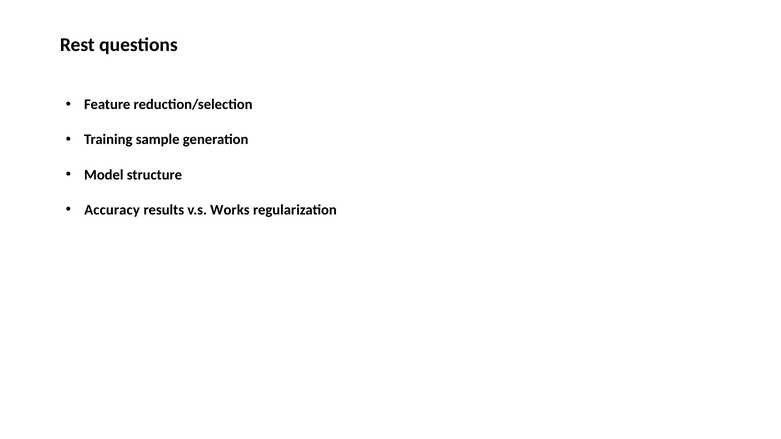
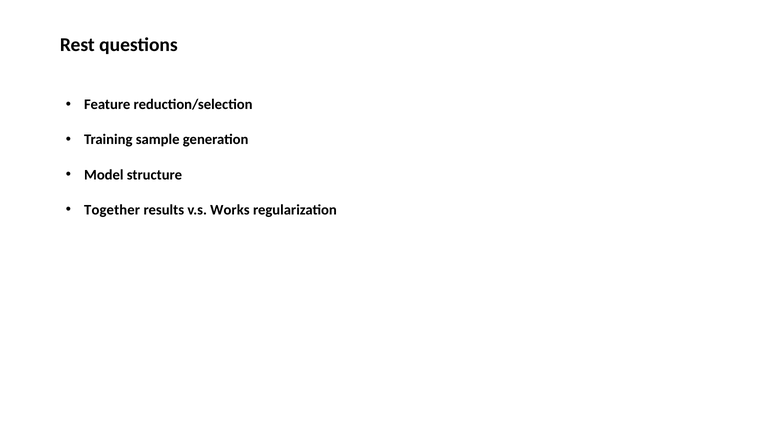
Accuracy: Accuracy -> Together (112, 210)
